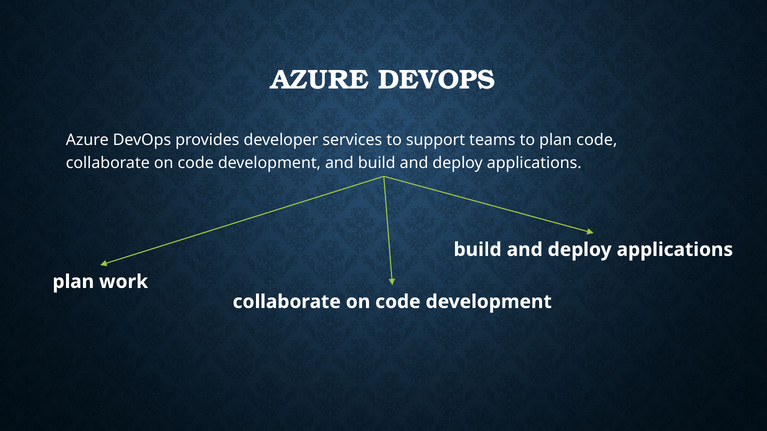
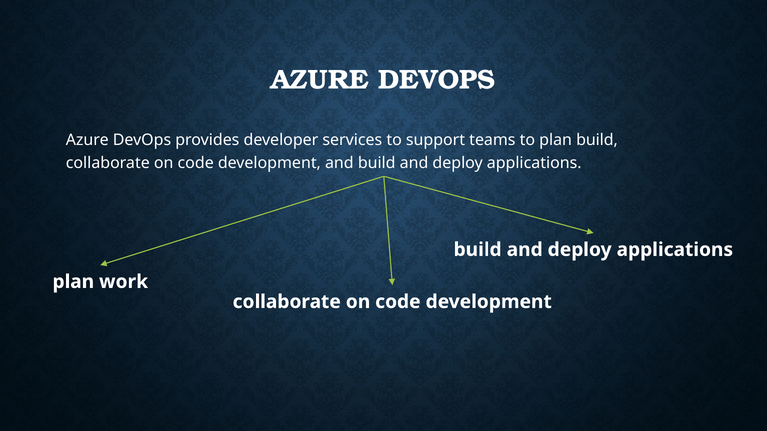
plan code: code -> build (597, 140)
